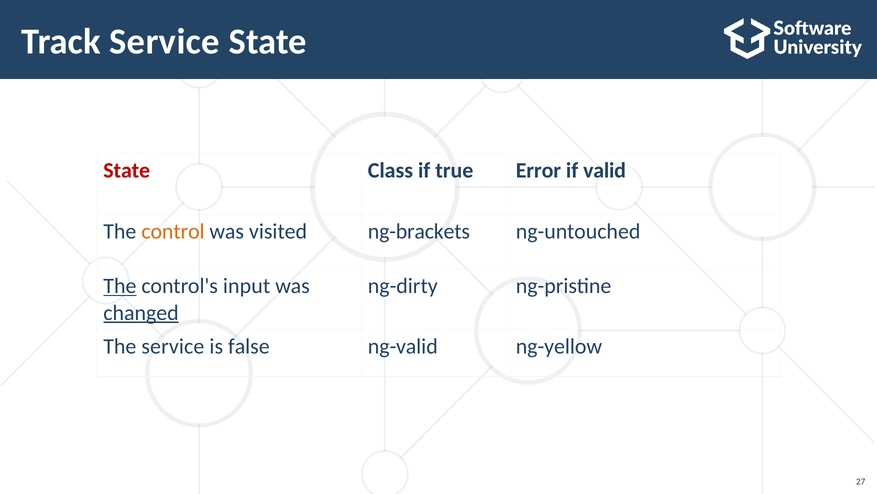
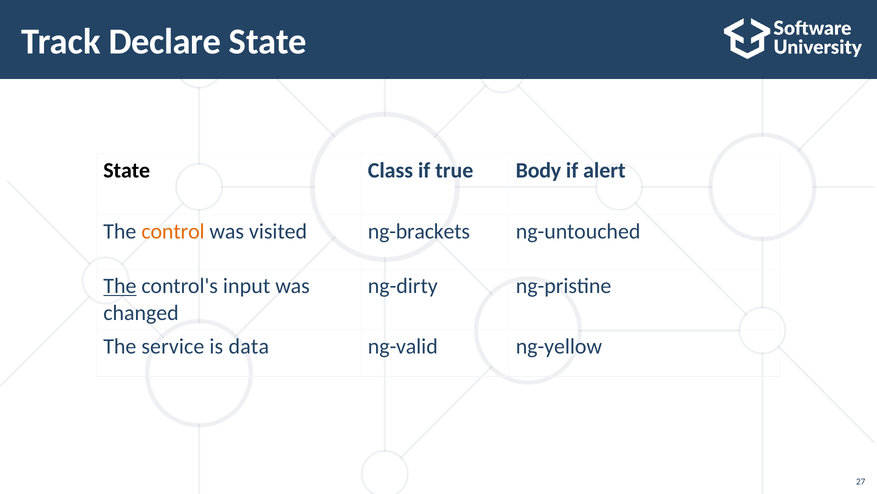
Track Service: Service -> Declare (165, 42)
State colour: red -> black (127, 170)
Error: Error -> Body (538, 170)
valid: valid -> alert (604, 170)
changed underline: present -> none (141, 312)
false: false -> data (249, 346)
